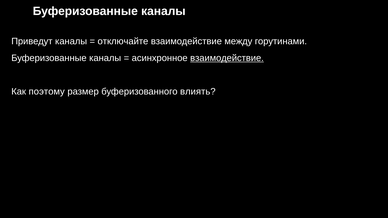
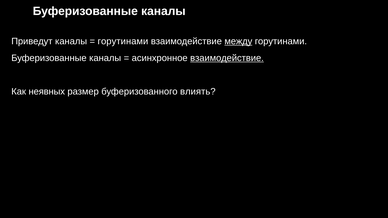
отключайте: отключайте -> горутинами (123, 41)
между underline: none -> present (238, 41)
поэтому: поэтому -> неявных (47, 92)
